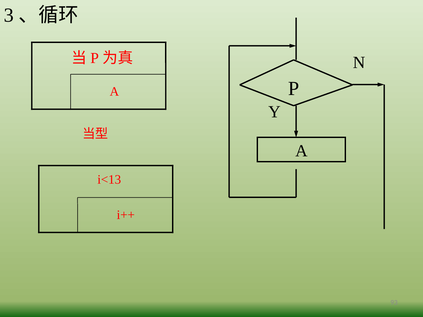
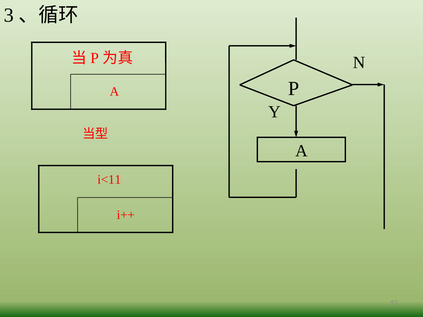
i<13: i<13 -> i<11 (109, 180)
